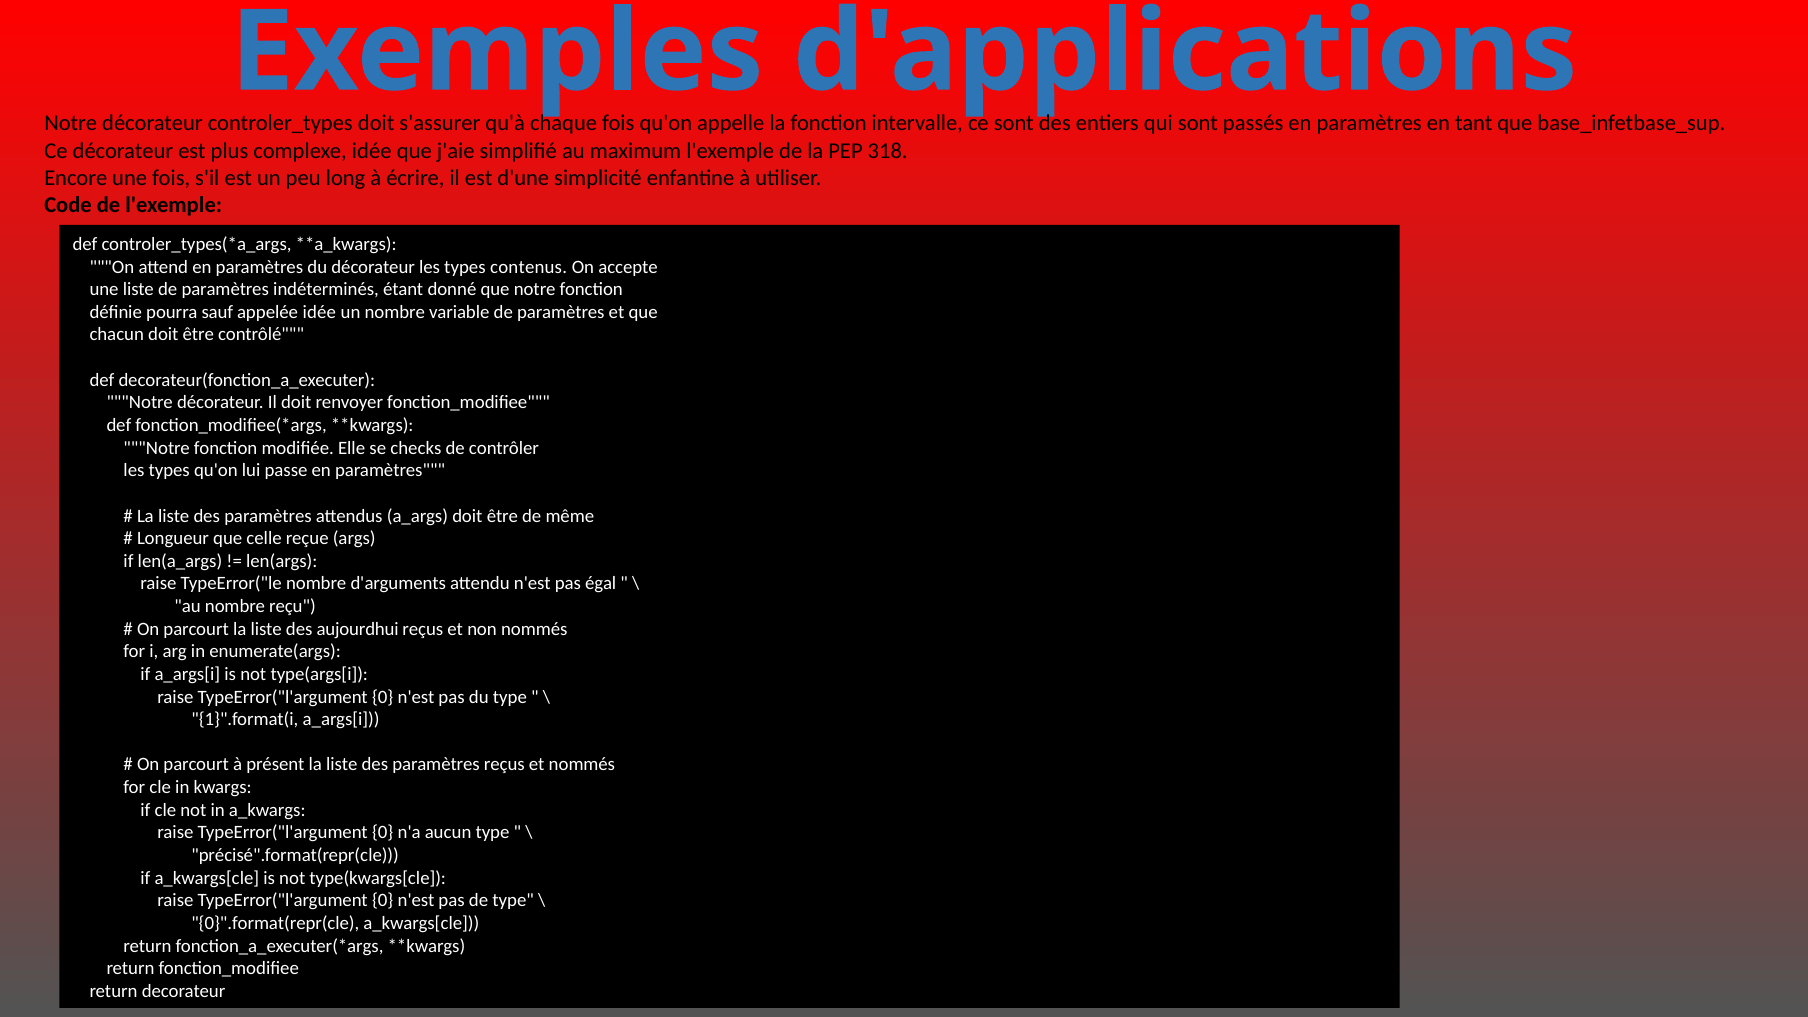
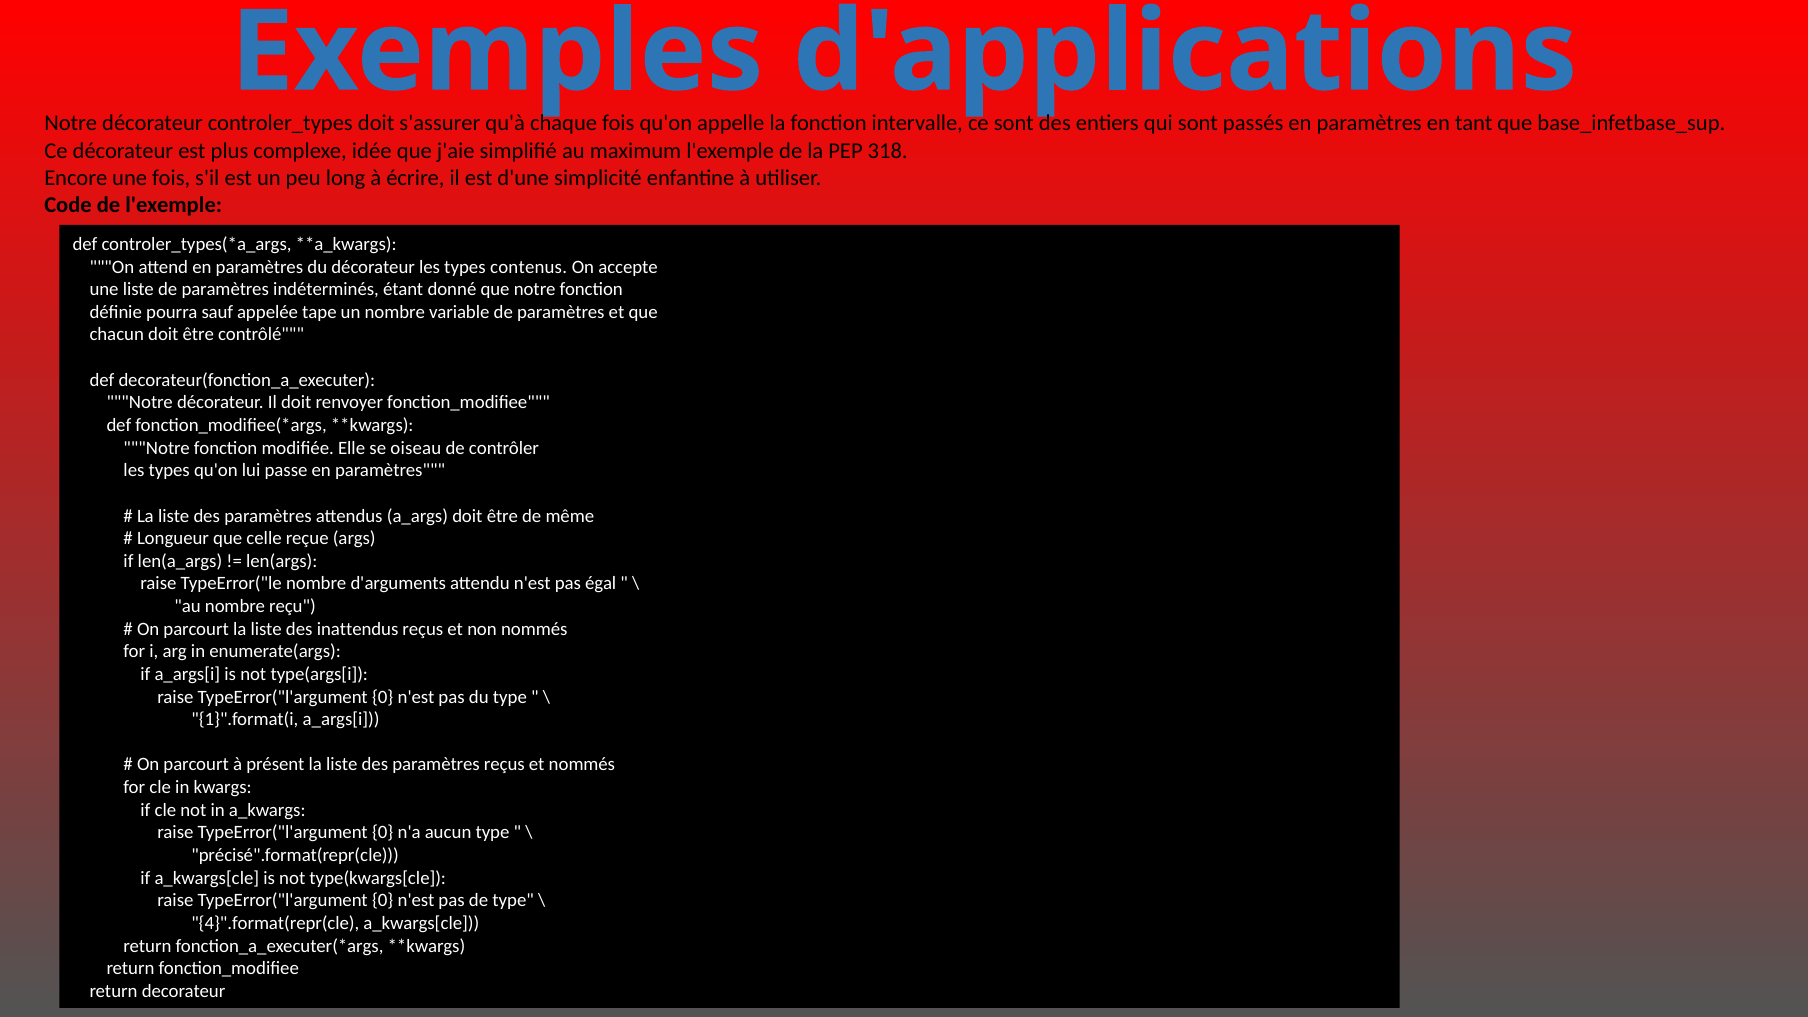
appelée idée: idée -> tape (319, 312)
checks: checks -> oiseau (416, 448)
aujourdhui: aujourdhui -> inattendus (358, 629)
0}".format(repr(cle: 0}".format(repr(cle -> 4}".format(repr(cle (275, 923)
